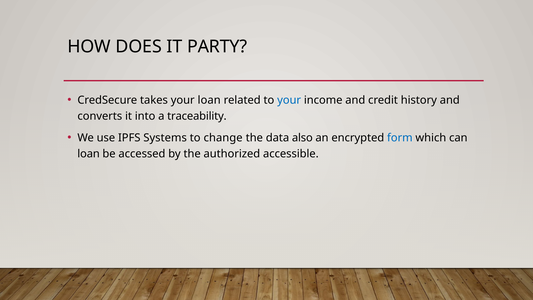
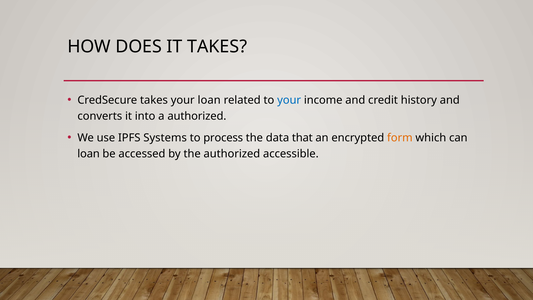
IT PARTY: PARTY -> TAKES (217, 47)
a traceability: traceability -> authorized (197, 116)
change: change -> process (223, 138)
also: also -> that (302, 138)
form colour: blue -> orange (400, 138)
